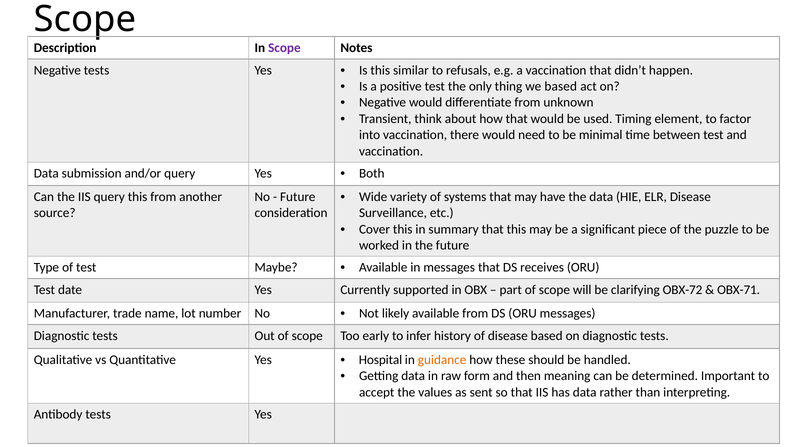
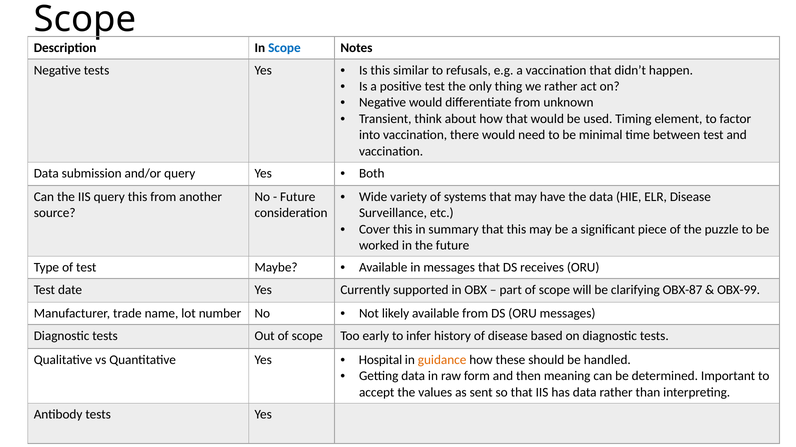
Scope colour: purple -> blue (284, 48)
we based: based -> rather (561, 87)
OBX-72: OBX-72 -> OBX-87 (683, 290)
OBX-71: OBX-71 -> OBX-99 (739, 290)
